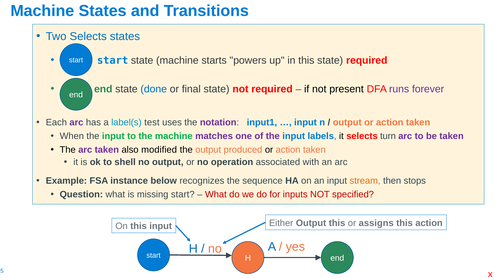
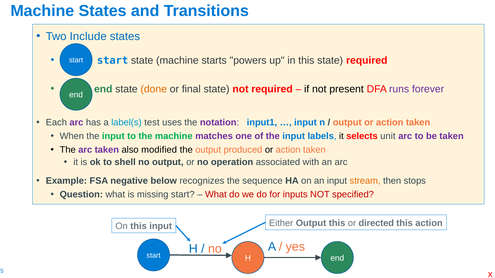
Two Selects: Selects -> Include (88, 36)
done colour: blue -> orange (154, 89)
turn: turn -> unit (388, 136)
instance: instance -> negative (129, 181)
assigns: assigns -> directed (376, 223)
